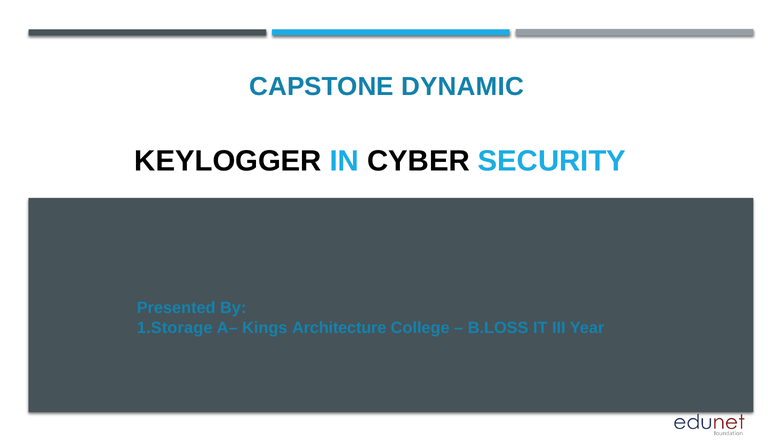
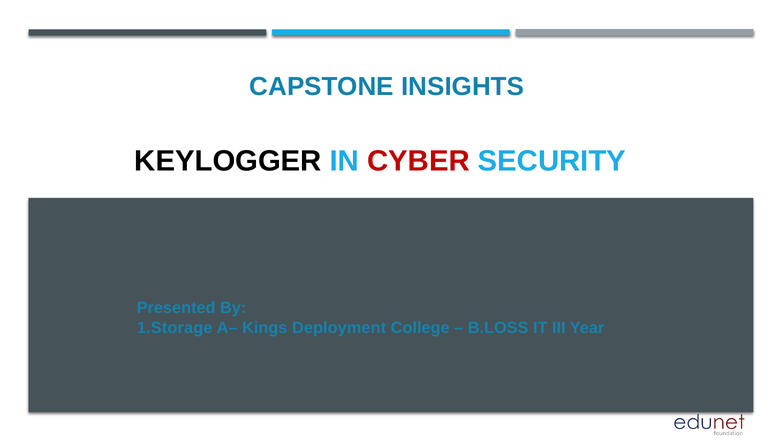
DYNAMIC: DYNAMIC -> INSIGHTS (463, 87)
CYBER colour: black -> red (418, 161)
Architecture: Architecture -> Deployment (339, 328)
